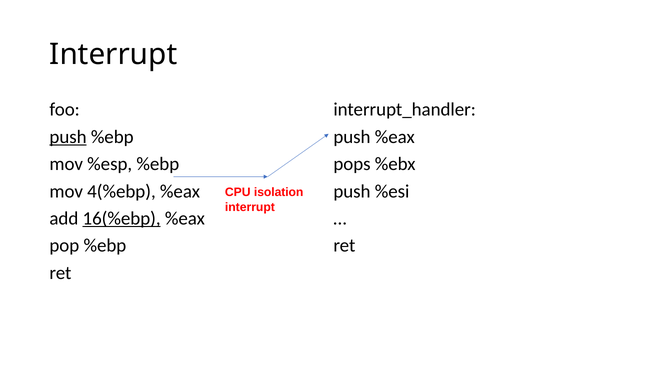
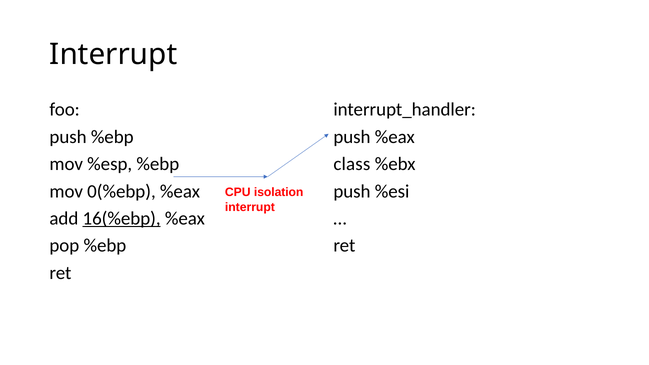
push underline: present -> none (68, 137)
pops: pops -> class (352, 164)
4(%ebp: 4(%ebp -> 0(%ebp (121, 191)
